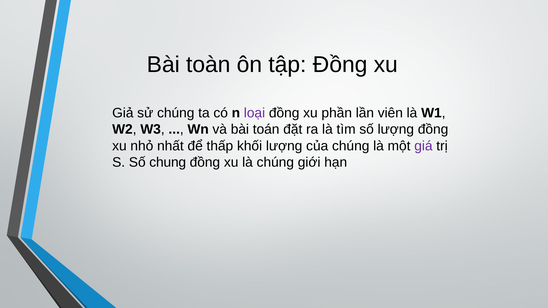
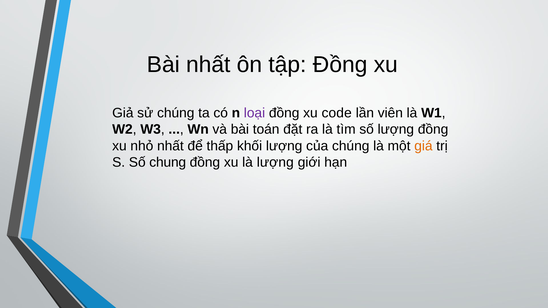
Bài toàn: toàn -> nhất (208, 65)
phần: phần -> code (337, 113)
giá colour: purple -> orange (423, 146)
là chúng: chúng -> lượng (275, 162)
